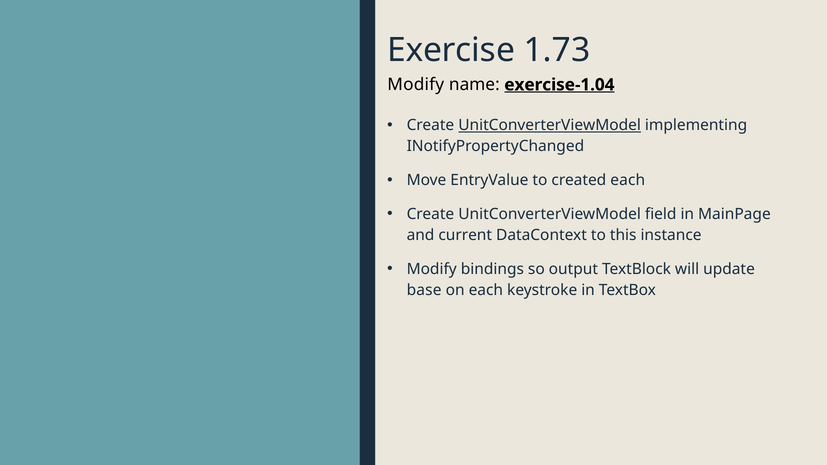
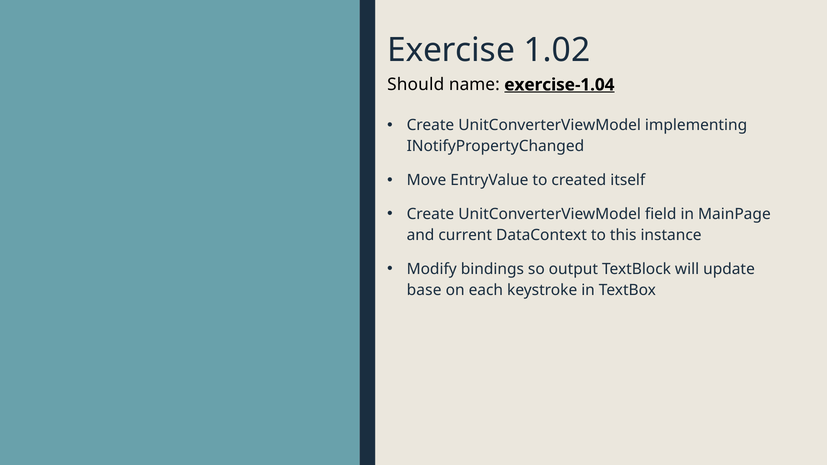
1.73: 1.73 -> 1.02 (557, 50)
Modify: Modify -> Should (416, 85)
UnitConverterViewModel underline: present -> none (550, 125)
created each: each -> itself (628, 180)
